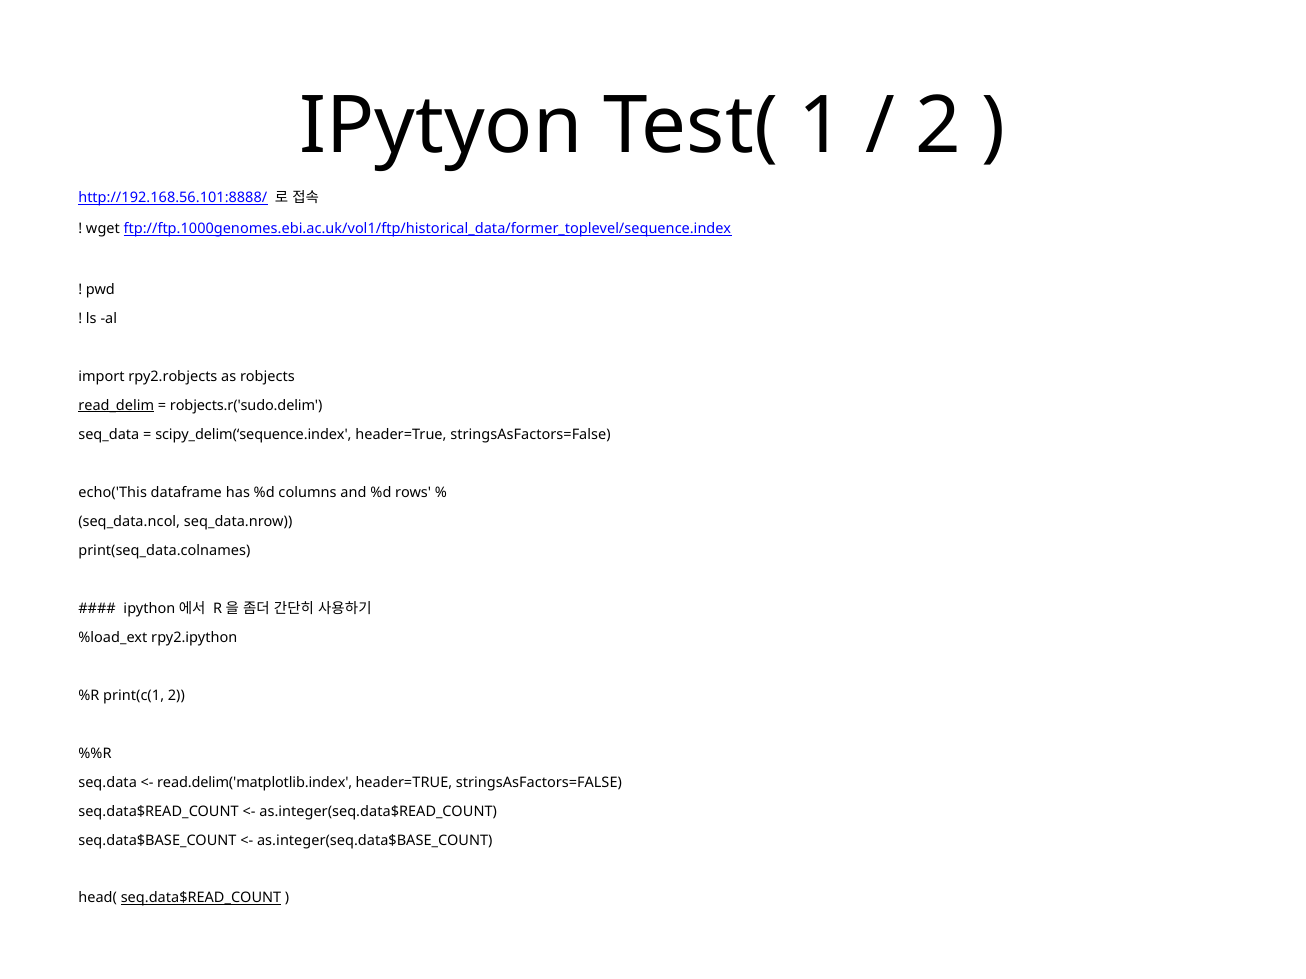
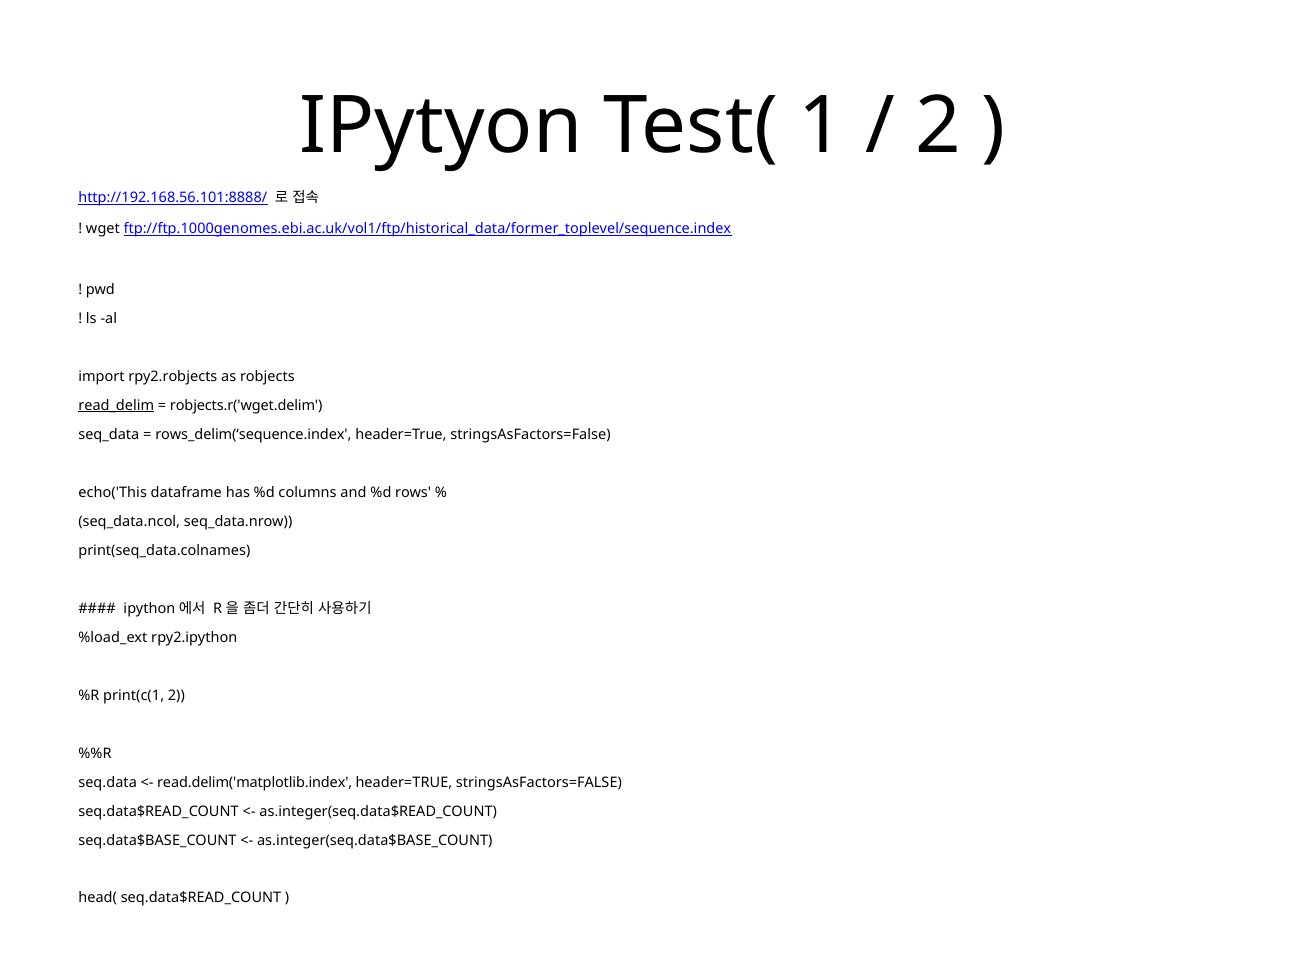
robjects.r('sudo.delim: robjects.r('sudo.delim -> robjects.r('wget.delim (246, 406)
scipy_delim(‘sequence.index: scipy_delim(‘sequence.index -> rows_delim(‘sequence.index (253, 435)
seq.data$READ_COUNT underline: present -> none (201, 899)
